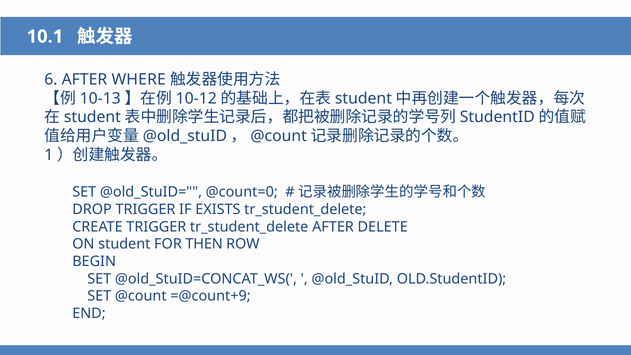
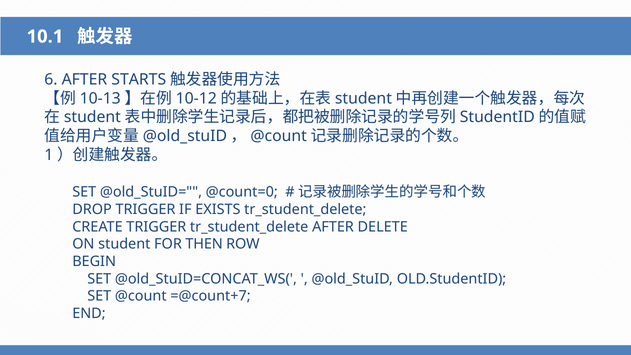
WHERE: WHERE -> STARTS (139, 79)
=@count+9: =@count+9 -> =@count+7 (211, 296)
